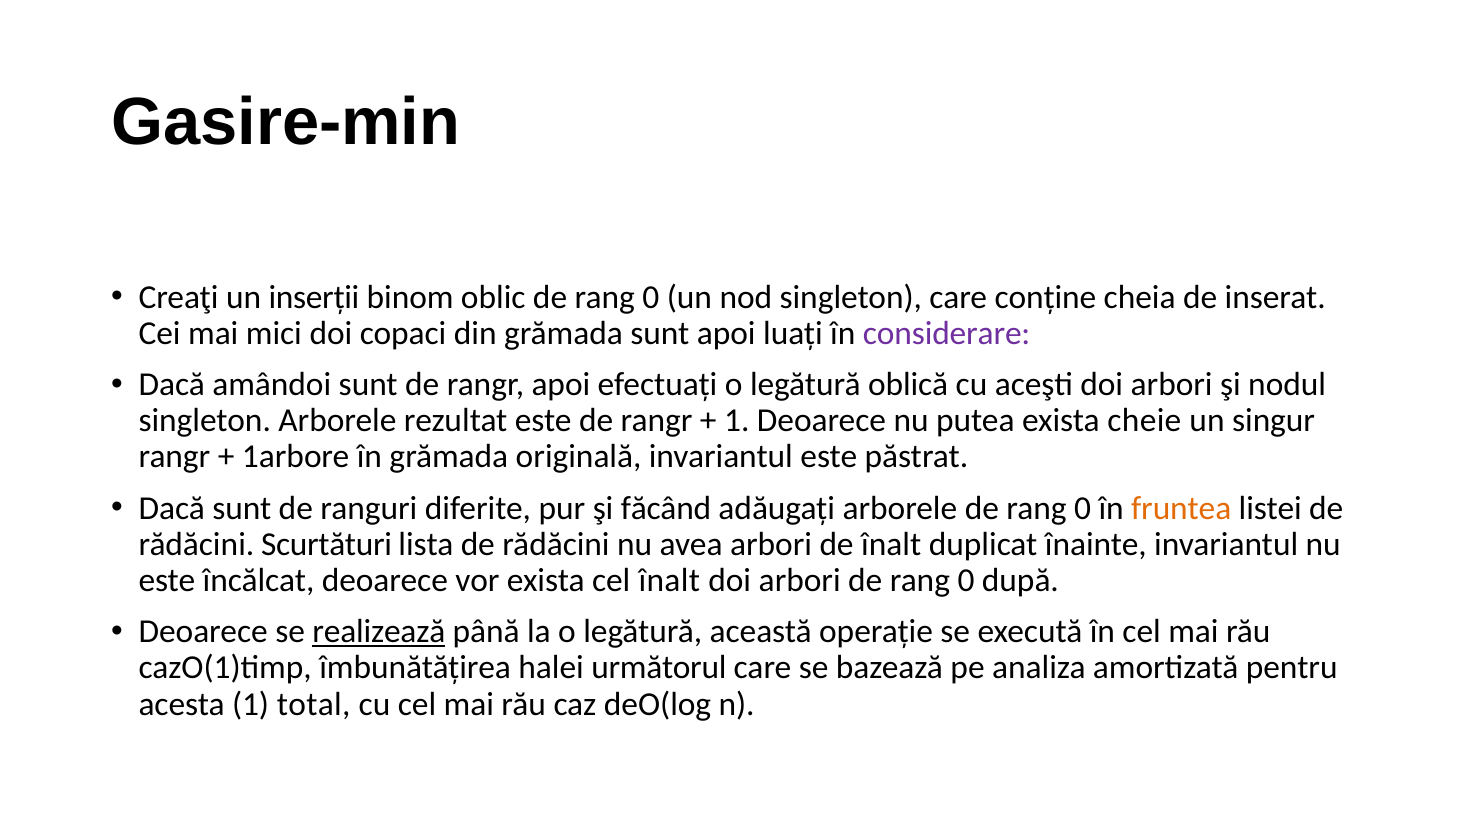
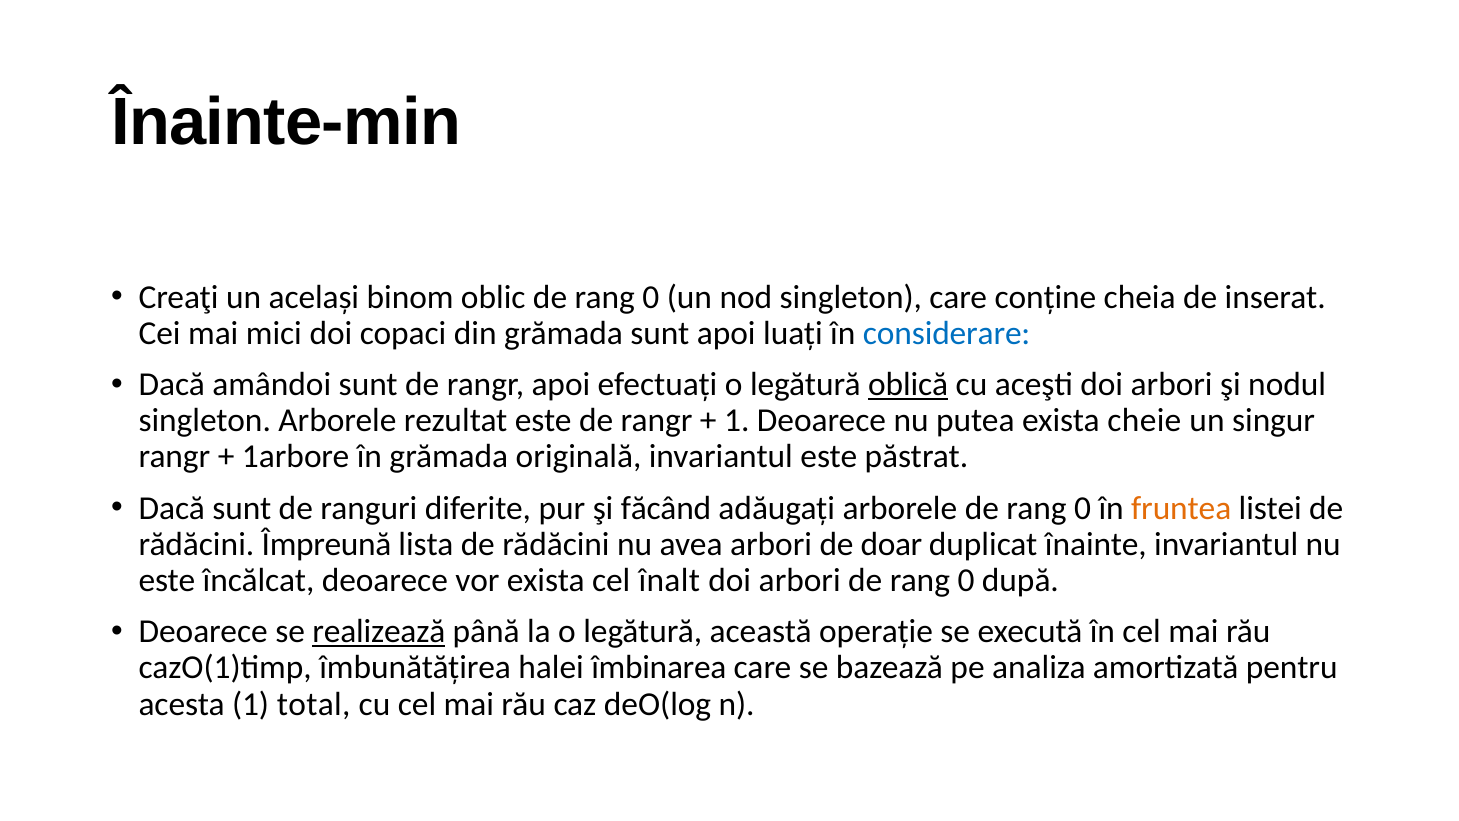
Gasire-min: Gasire-min -> Înainte-min (286, 123)
inserții: inserții -> același (314, 297)
considerare colour: purple -> blue (947, 333)
oblică underline: none -> present (908, 384)
Scurtături: Scurtături -> Împreună (327, 544)
de înalt: înalt -> doar (891, 544)
următorul: următorul -> îmbinarea (659, 668)
